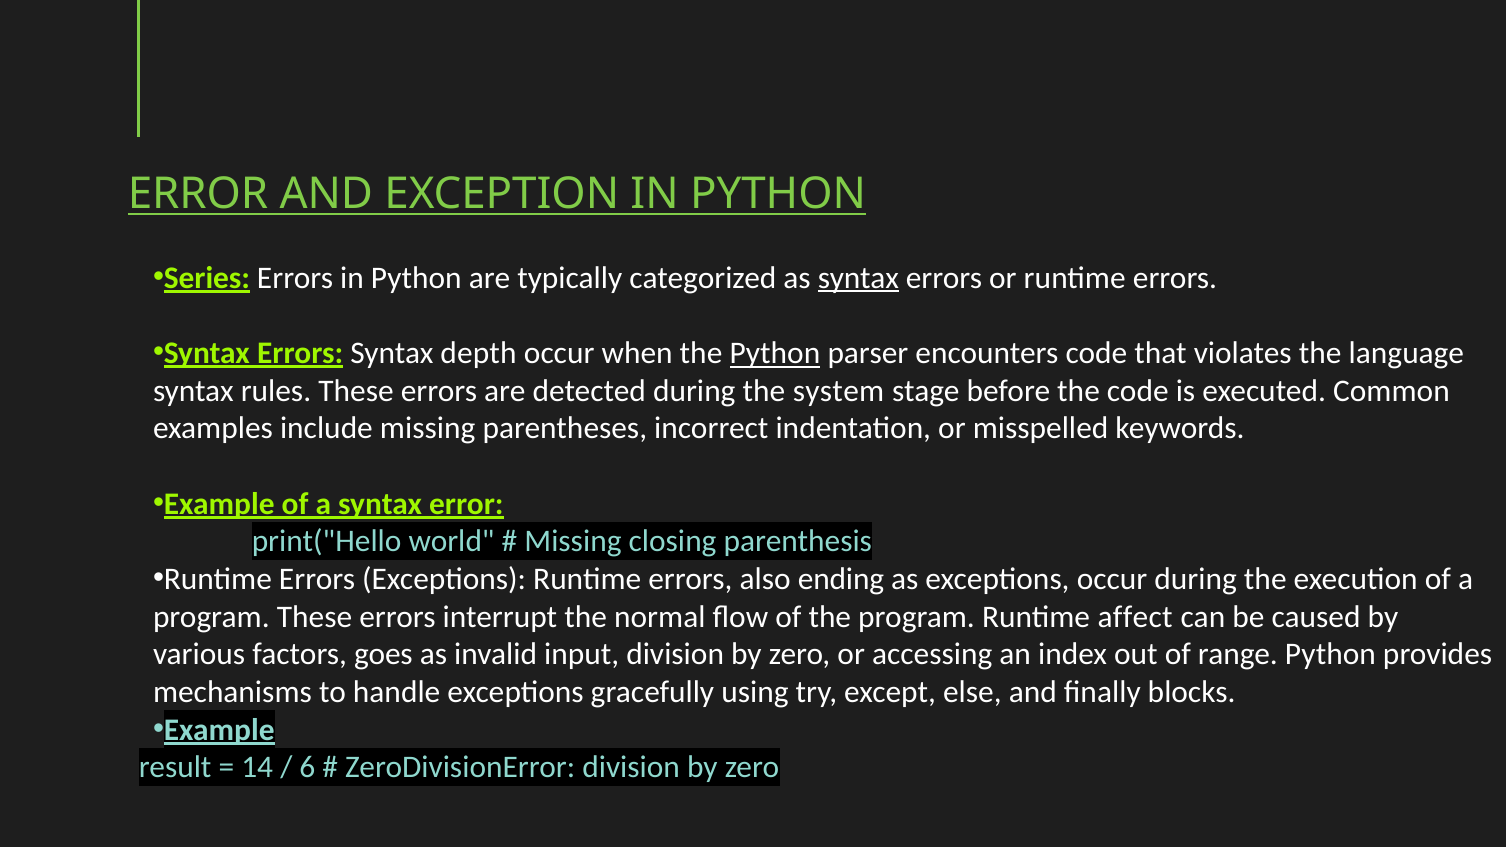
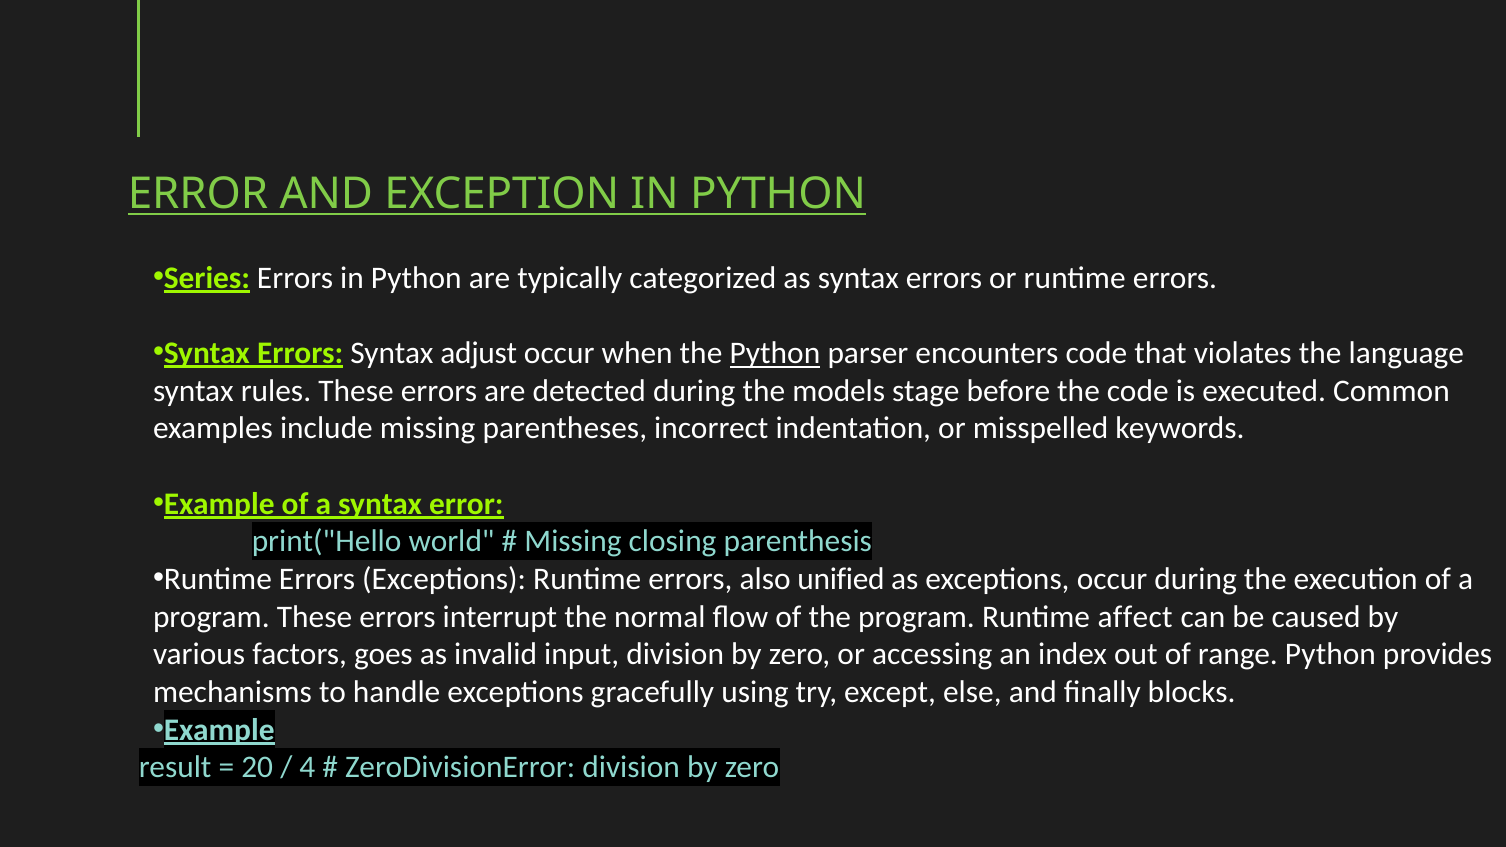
syntax underline: present -> none (858, 278)
depth: depth -> adjust (479, 353)
system: system -> models (839, 391)
ending: ending -> unified (841, 579)
14: 14 -> 20 (257, 768)
6: 6 -> 4 (307, 768)
